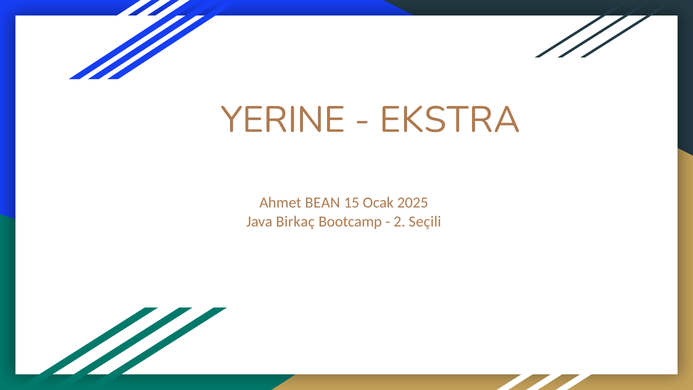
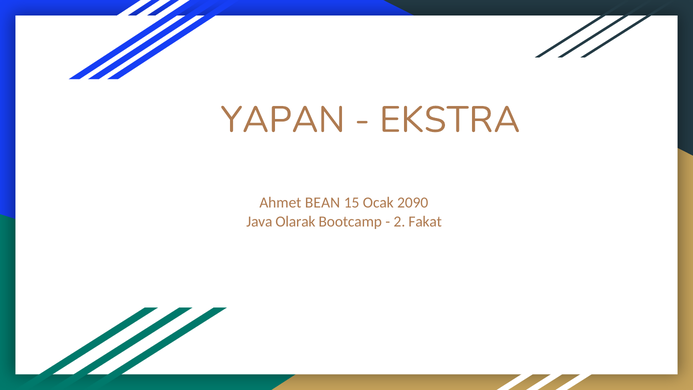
YERINE: YERINE -> YAPAN (283, 120)
2025: 2025 -> 2090 (413, 203)
Birkaç: Birkaç -> Olarak (295, 222)
Seçili: Seçili -> Fakat (425, 222)
